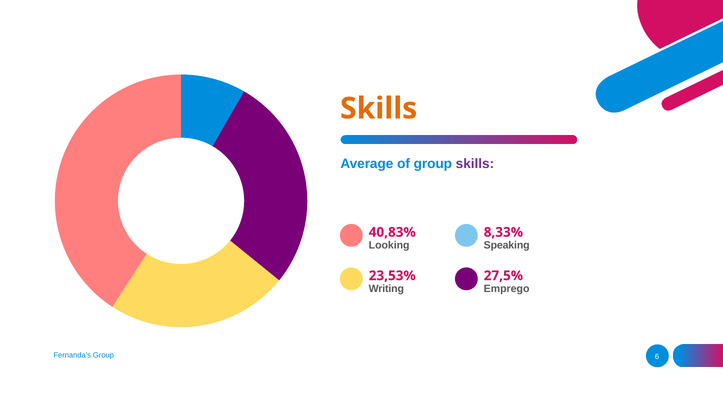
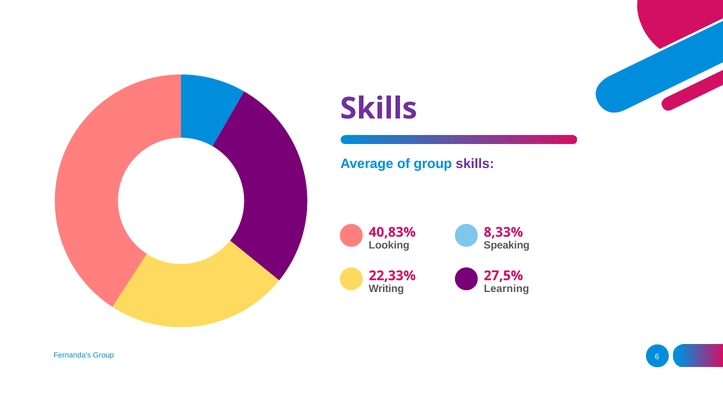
Skills colour: orange -> purple (379, 108)
23,53%: 23,53% -> 22,33% (392, 275)
Emprego: Emprego -> Learning (507, 288)
